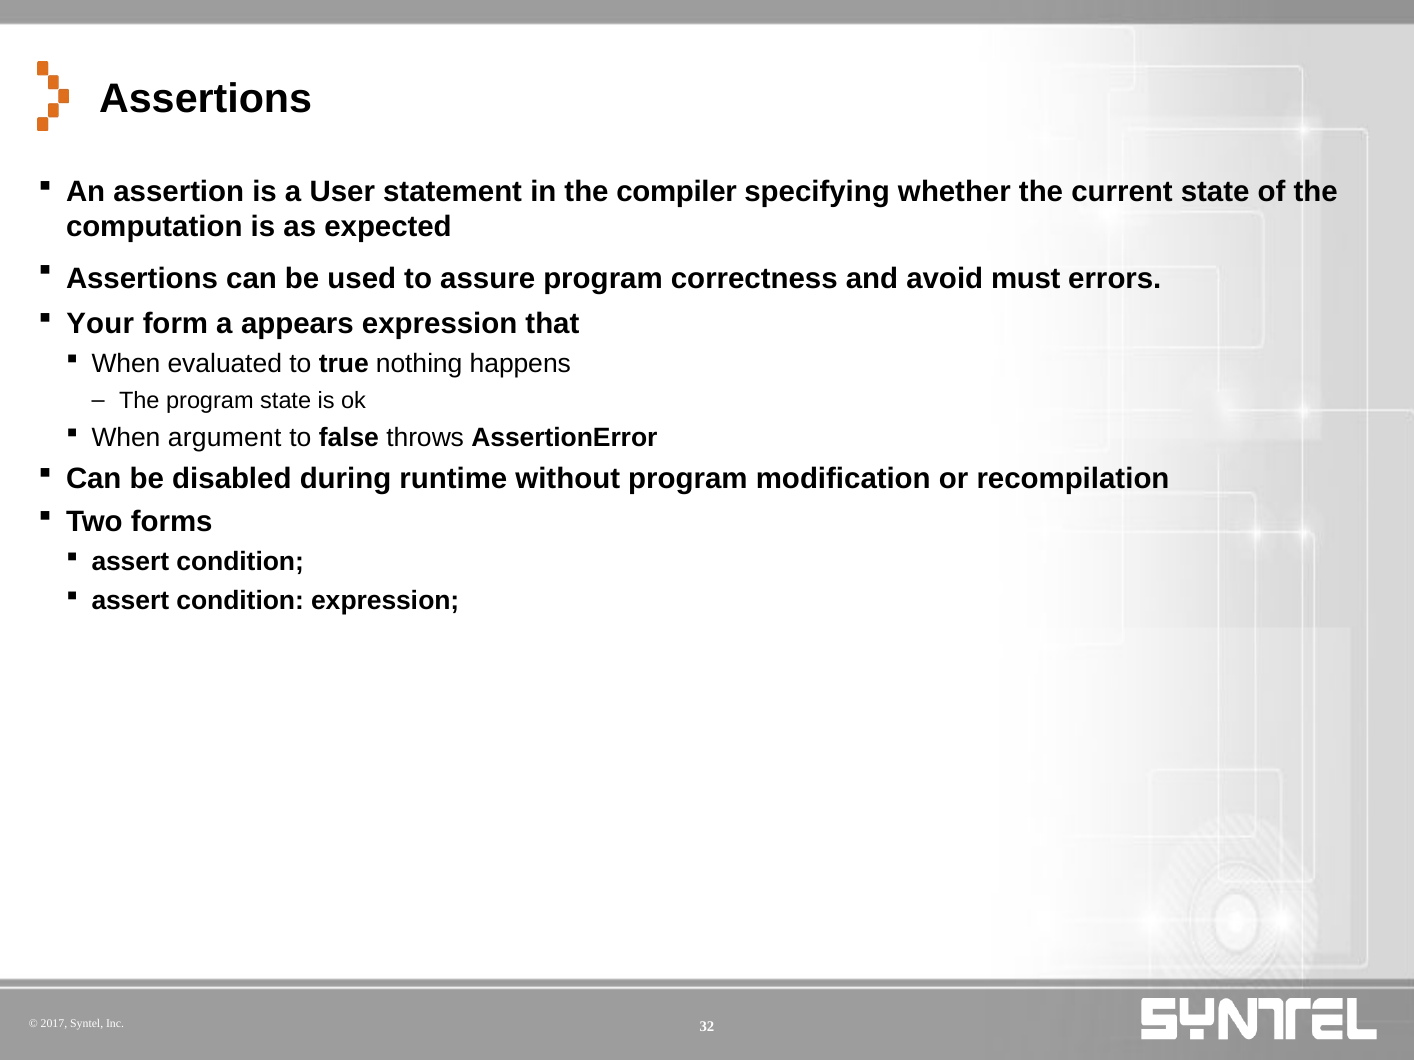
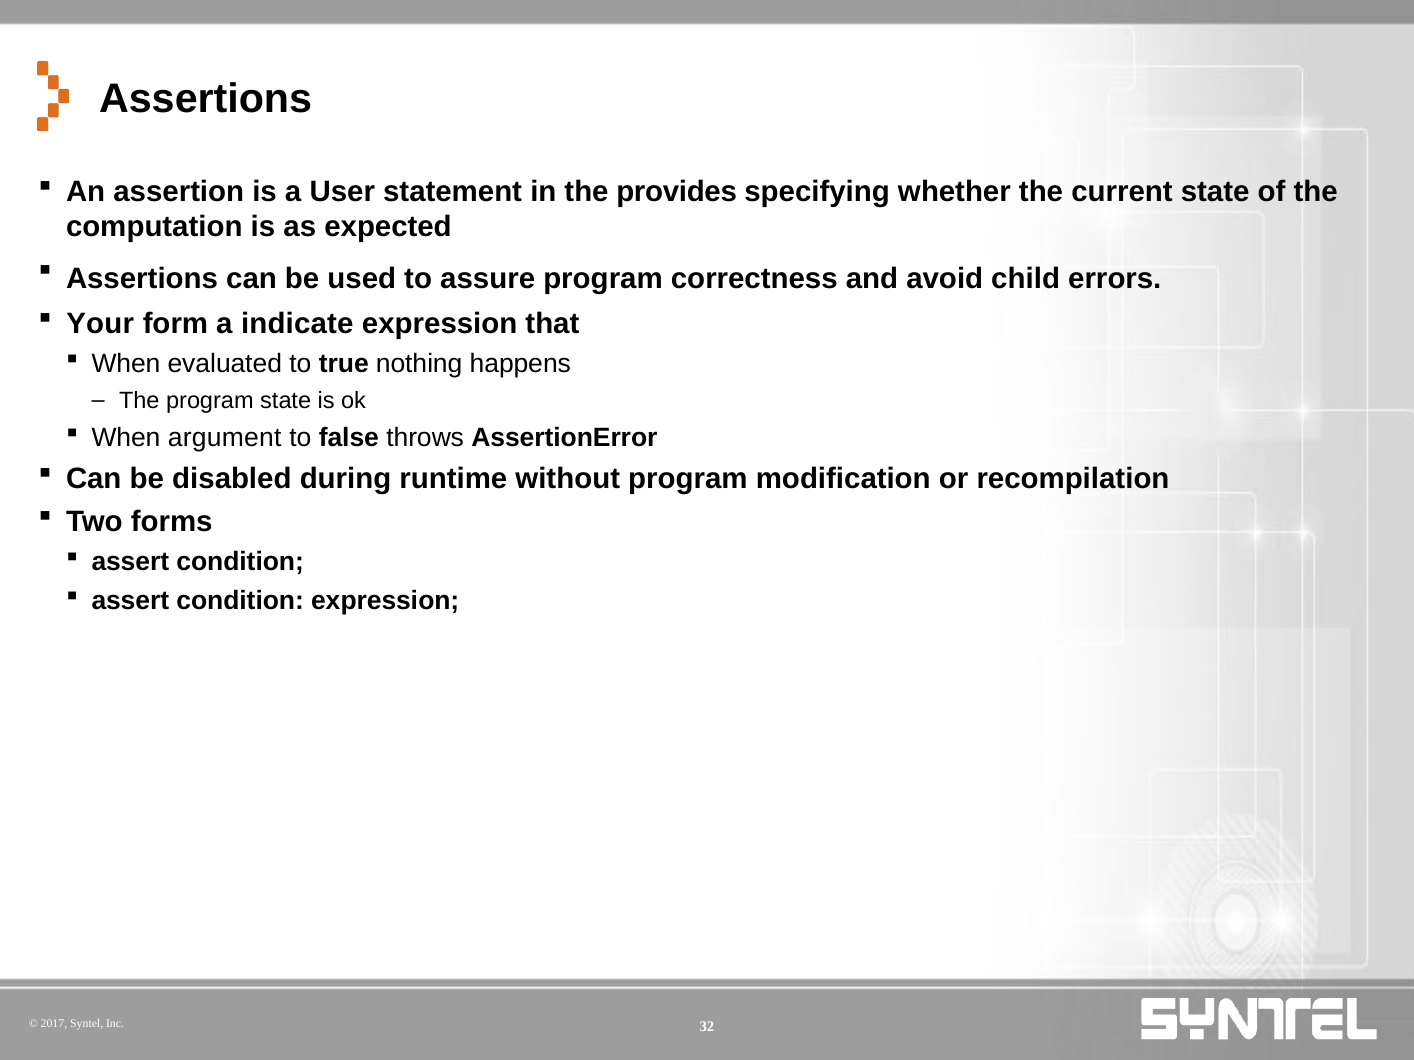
compiler: compiler -> provides (677, 192)
must: must -> child (1026, 279)
appears: appears -> indicate (297, 324)
